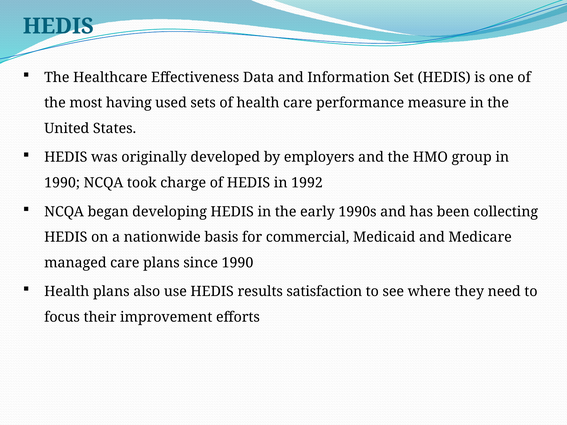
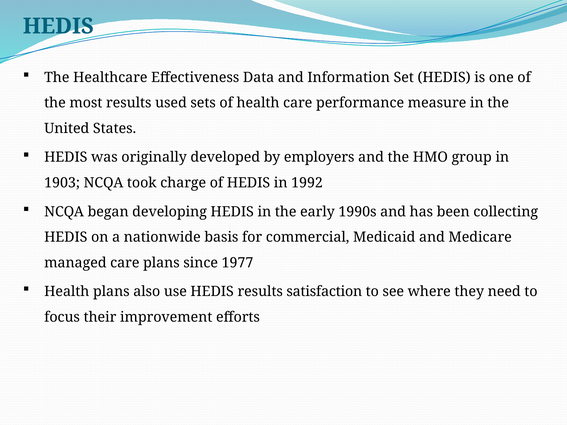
most having: having -> results (129, 103)
1990: 1990 -> 1903 (62, 183)
since 1990: 1990 -> 1977 (237, 263)
